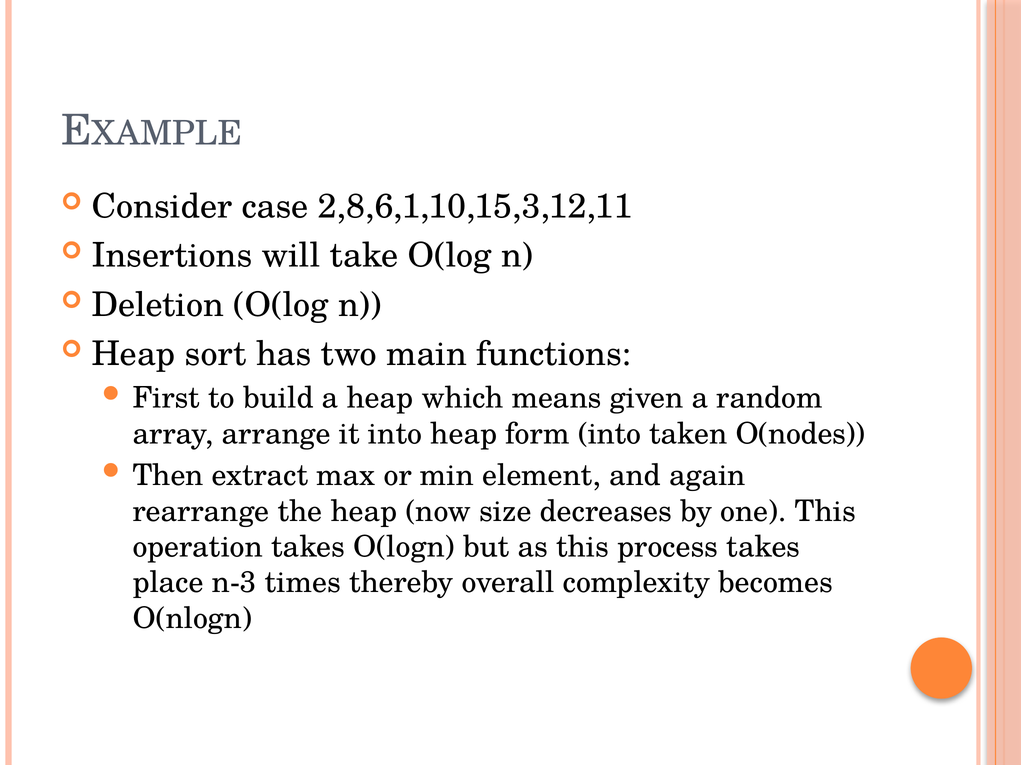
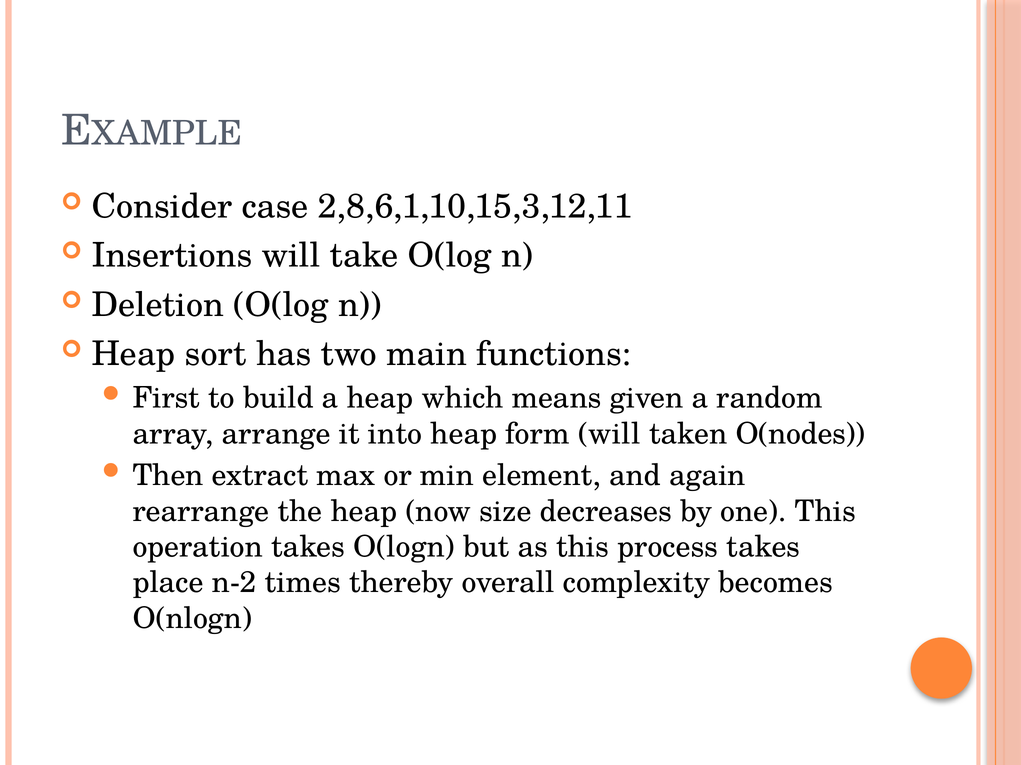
form into: into -> will (609, 434)
n-3: n-3 -> n-2 (234, 583)
